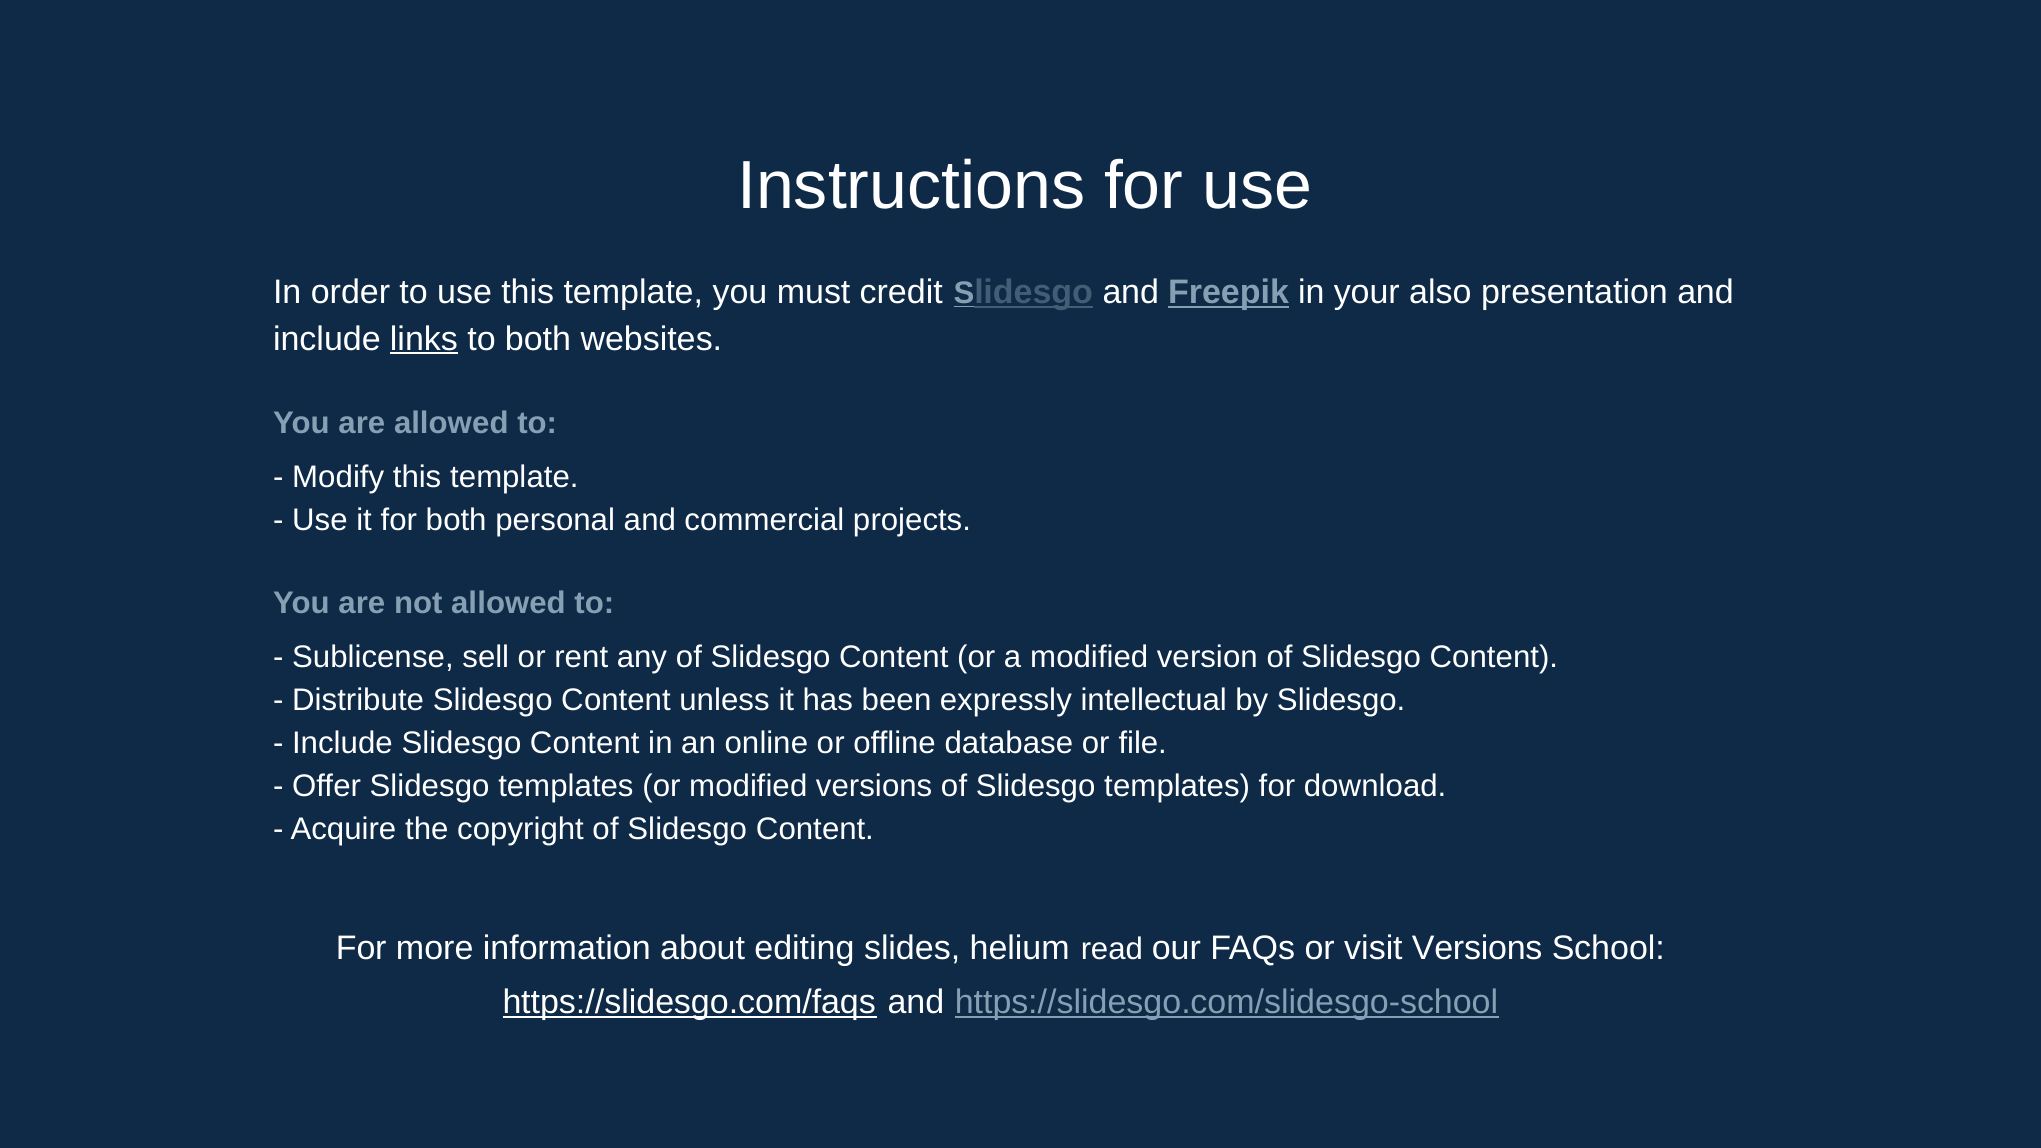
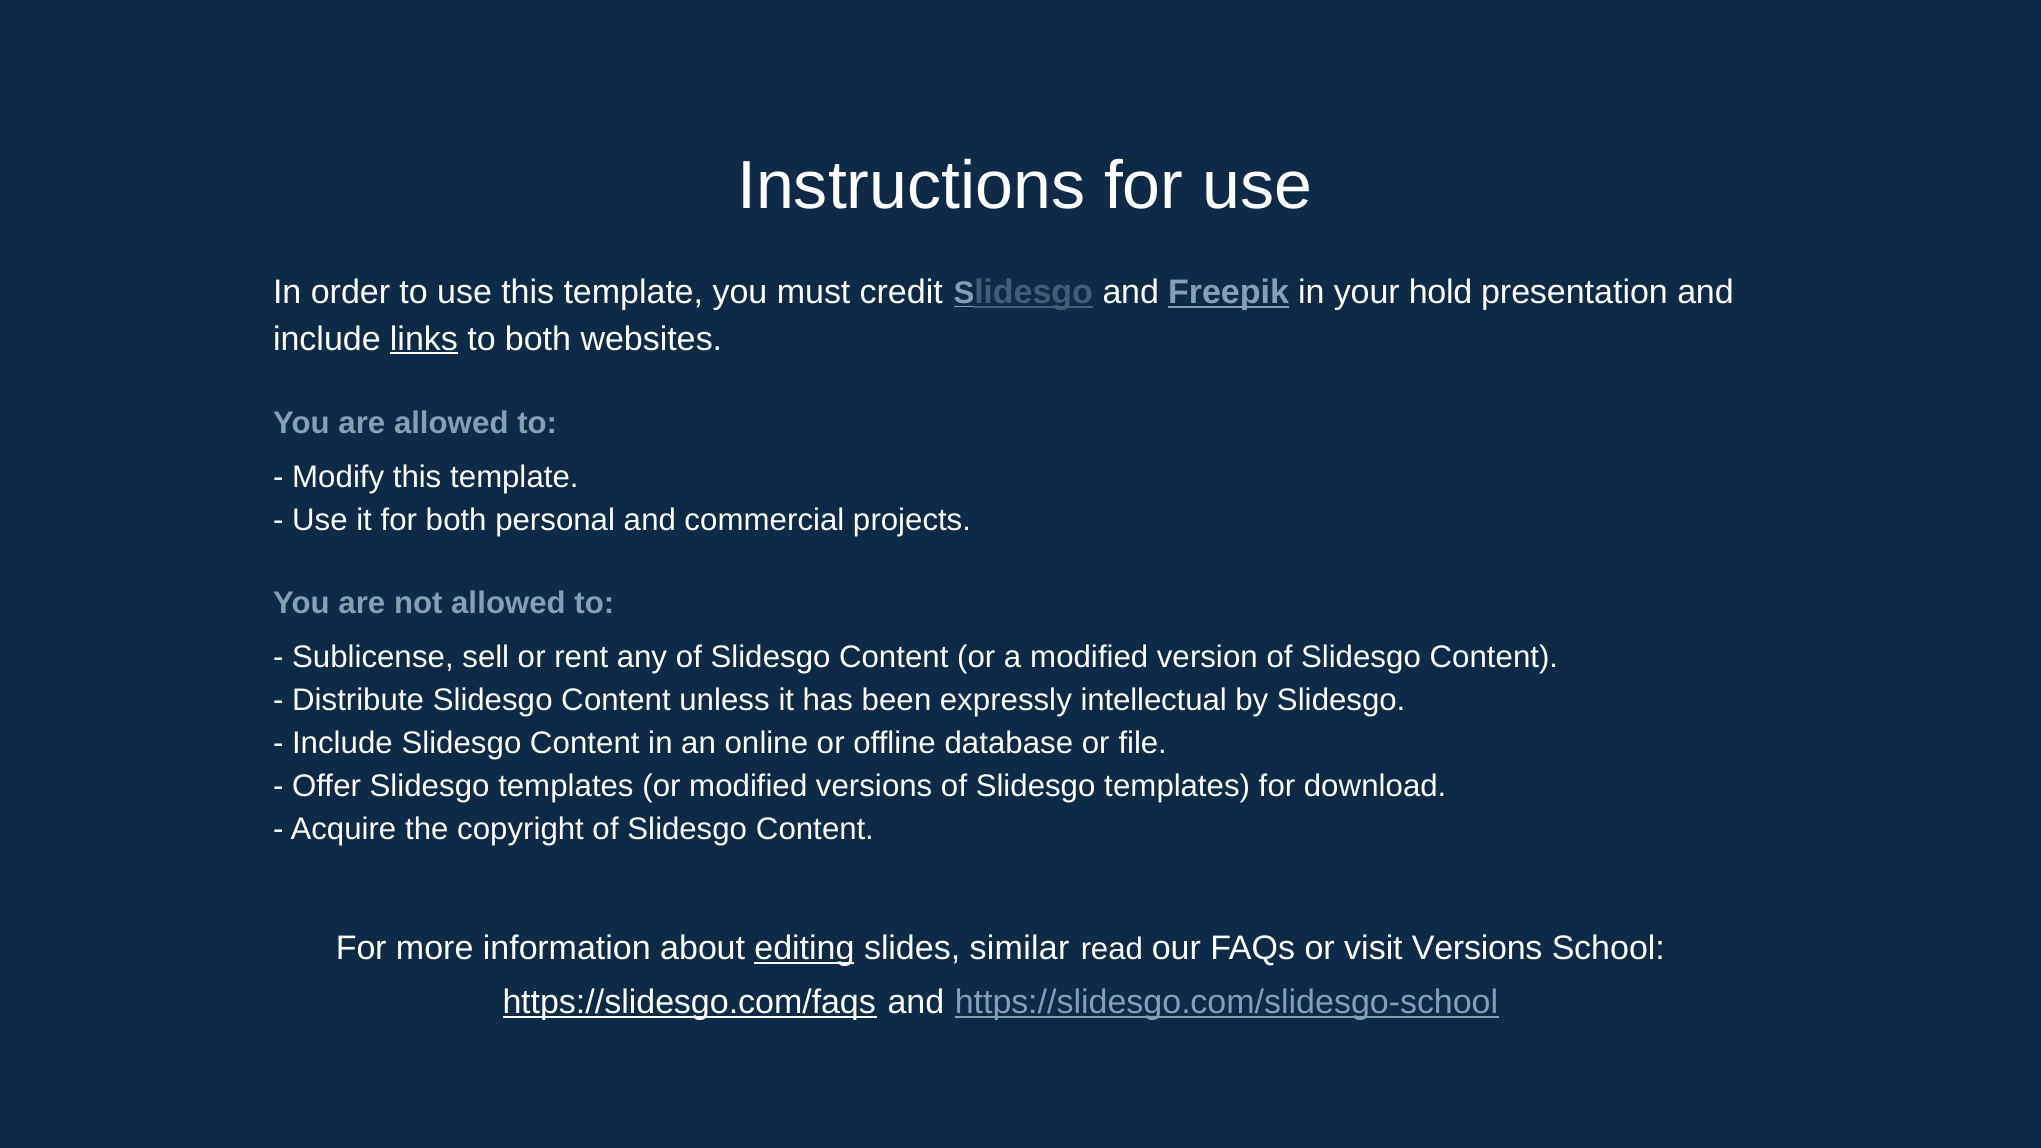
also: also -> hold (1441, 292)
editing underline: none -> present (804, 948)
helium: helium -> similar (1020, 948)
